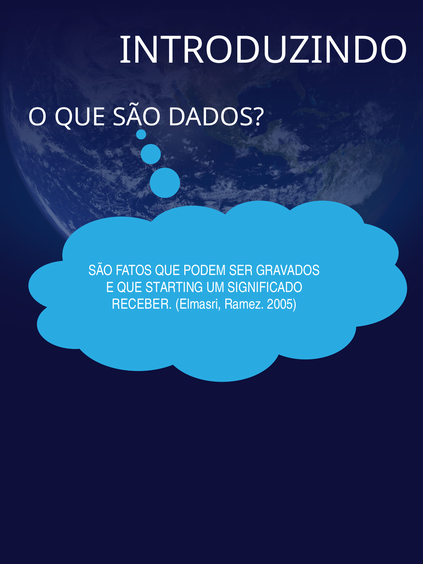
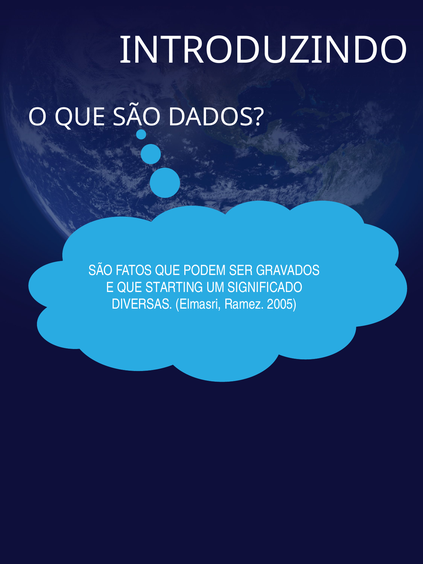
RECEBER: RECEBER -> DIVERSAS (142, 304)
